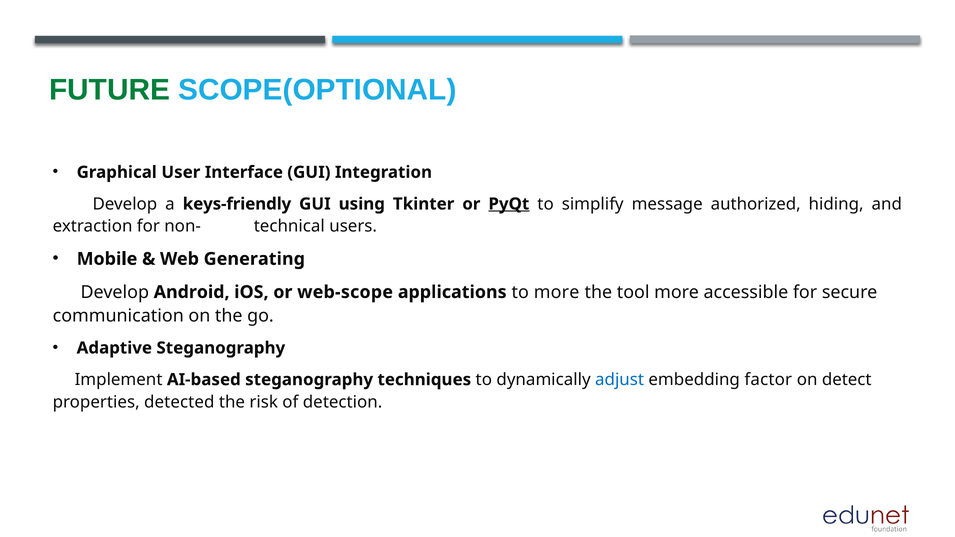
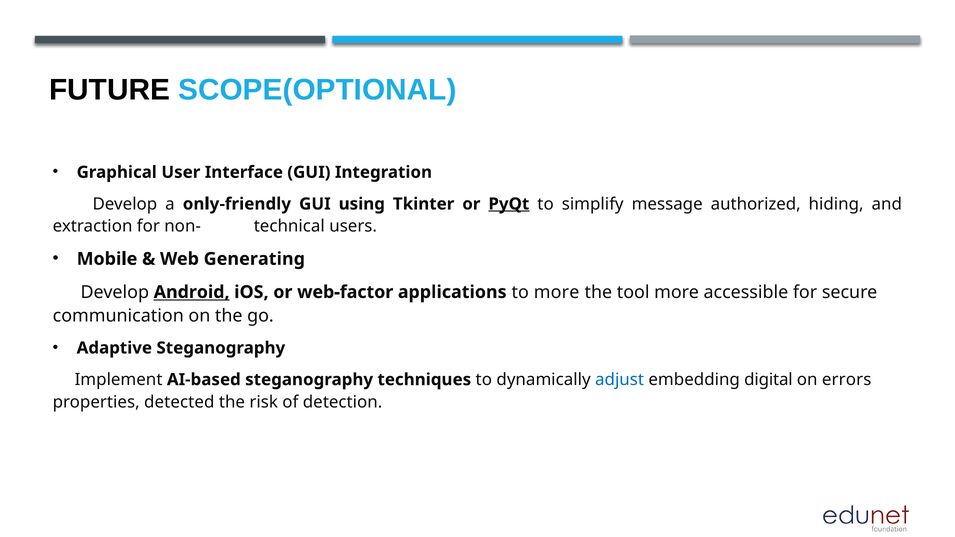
FUTURE colour: green -> black (110, 90)
keys-friendly: keys-friendly -> only-friendly (237, 204)
Android underline: none -> present (192, 292)
web-scope: web-scope -> web-factor (345, 292)
factor: factor -> digital (768, 380)
detect: detect -> errors (847, 380)
